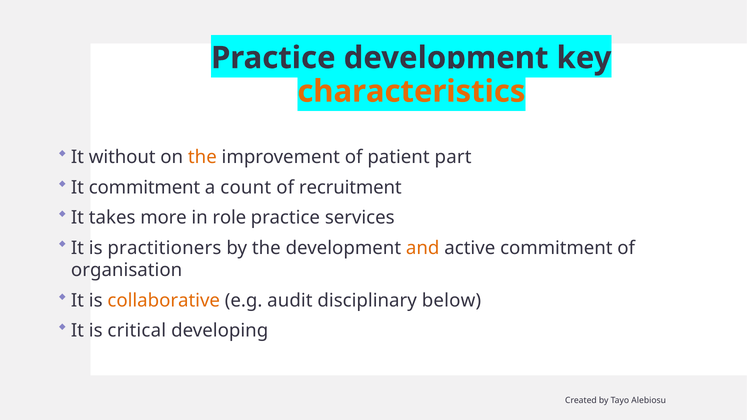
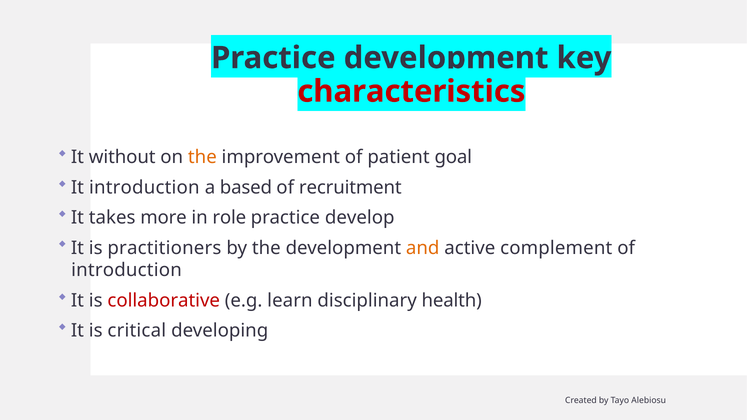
characteristics colour: orange -> red (411, 92)
part: part -> goal (453, 157)
It commitment: commitment -> introduction (144, 188)
count: count -> based (246, 188)
services: services -> develop (360, 218)
active commitment: commitment -> complement (556, 248)
organisation: organisation -> introduction (127, 270)
collaborative colour: orange -> red (164, 301)
audit: audit -> learn (290, 301)
below: below -> health (452, 301)
